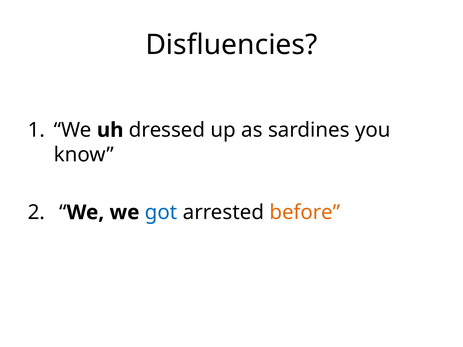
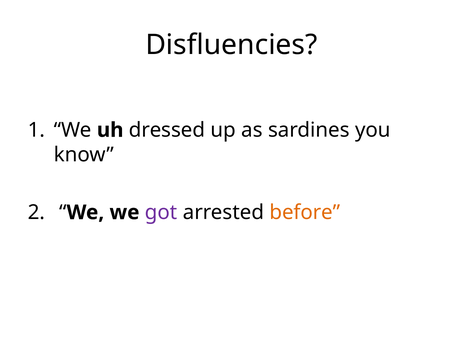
got colour: blue -> purple (161, 213)
